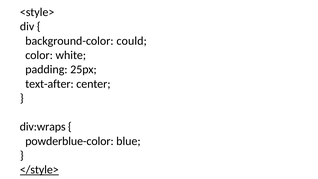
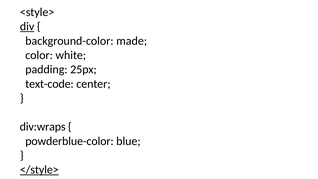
div underline: none -> present (27, 27)
could: could -> made (132, 41)
text-after: text-after -> text-code (49, 84)
